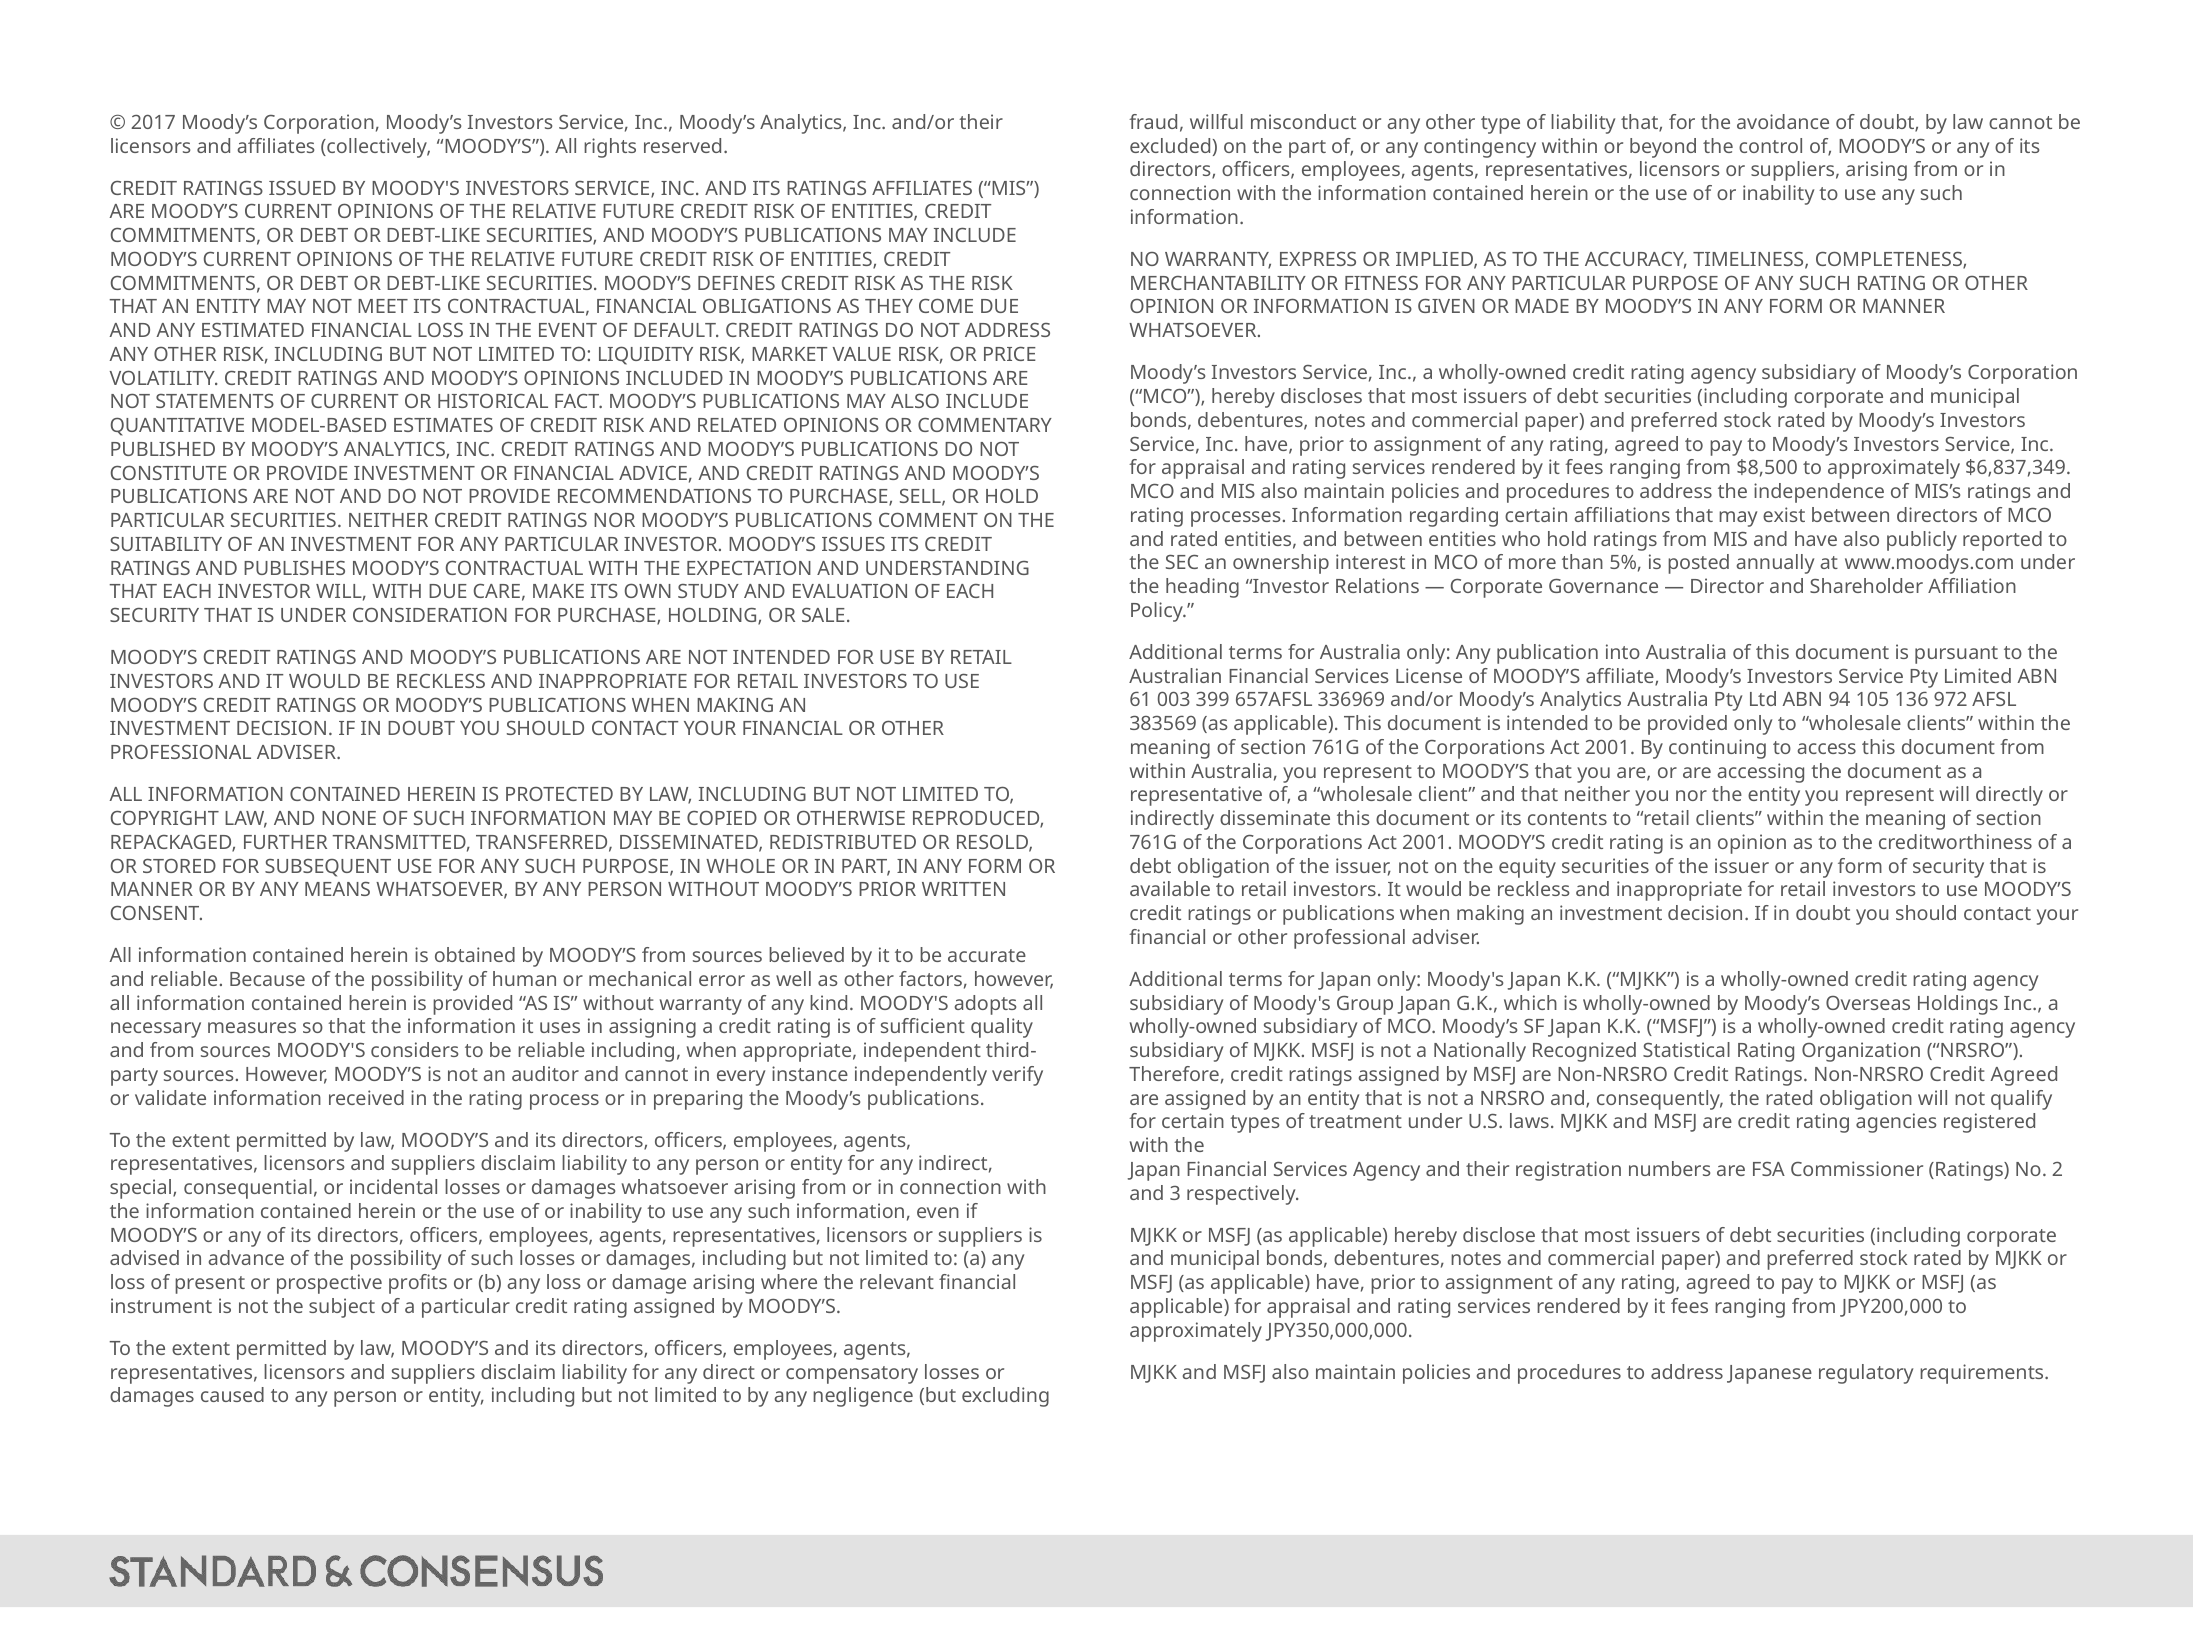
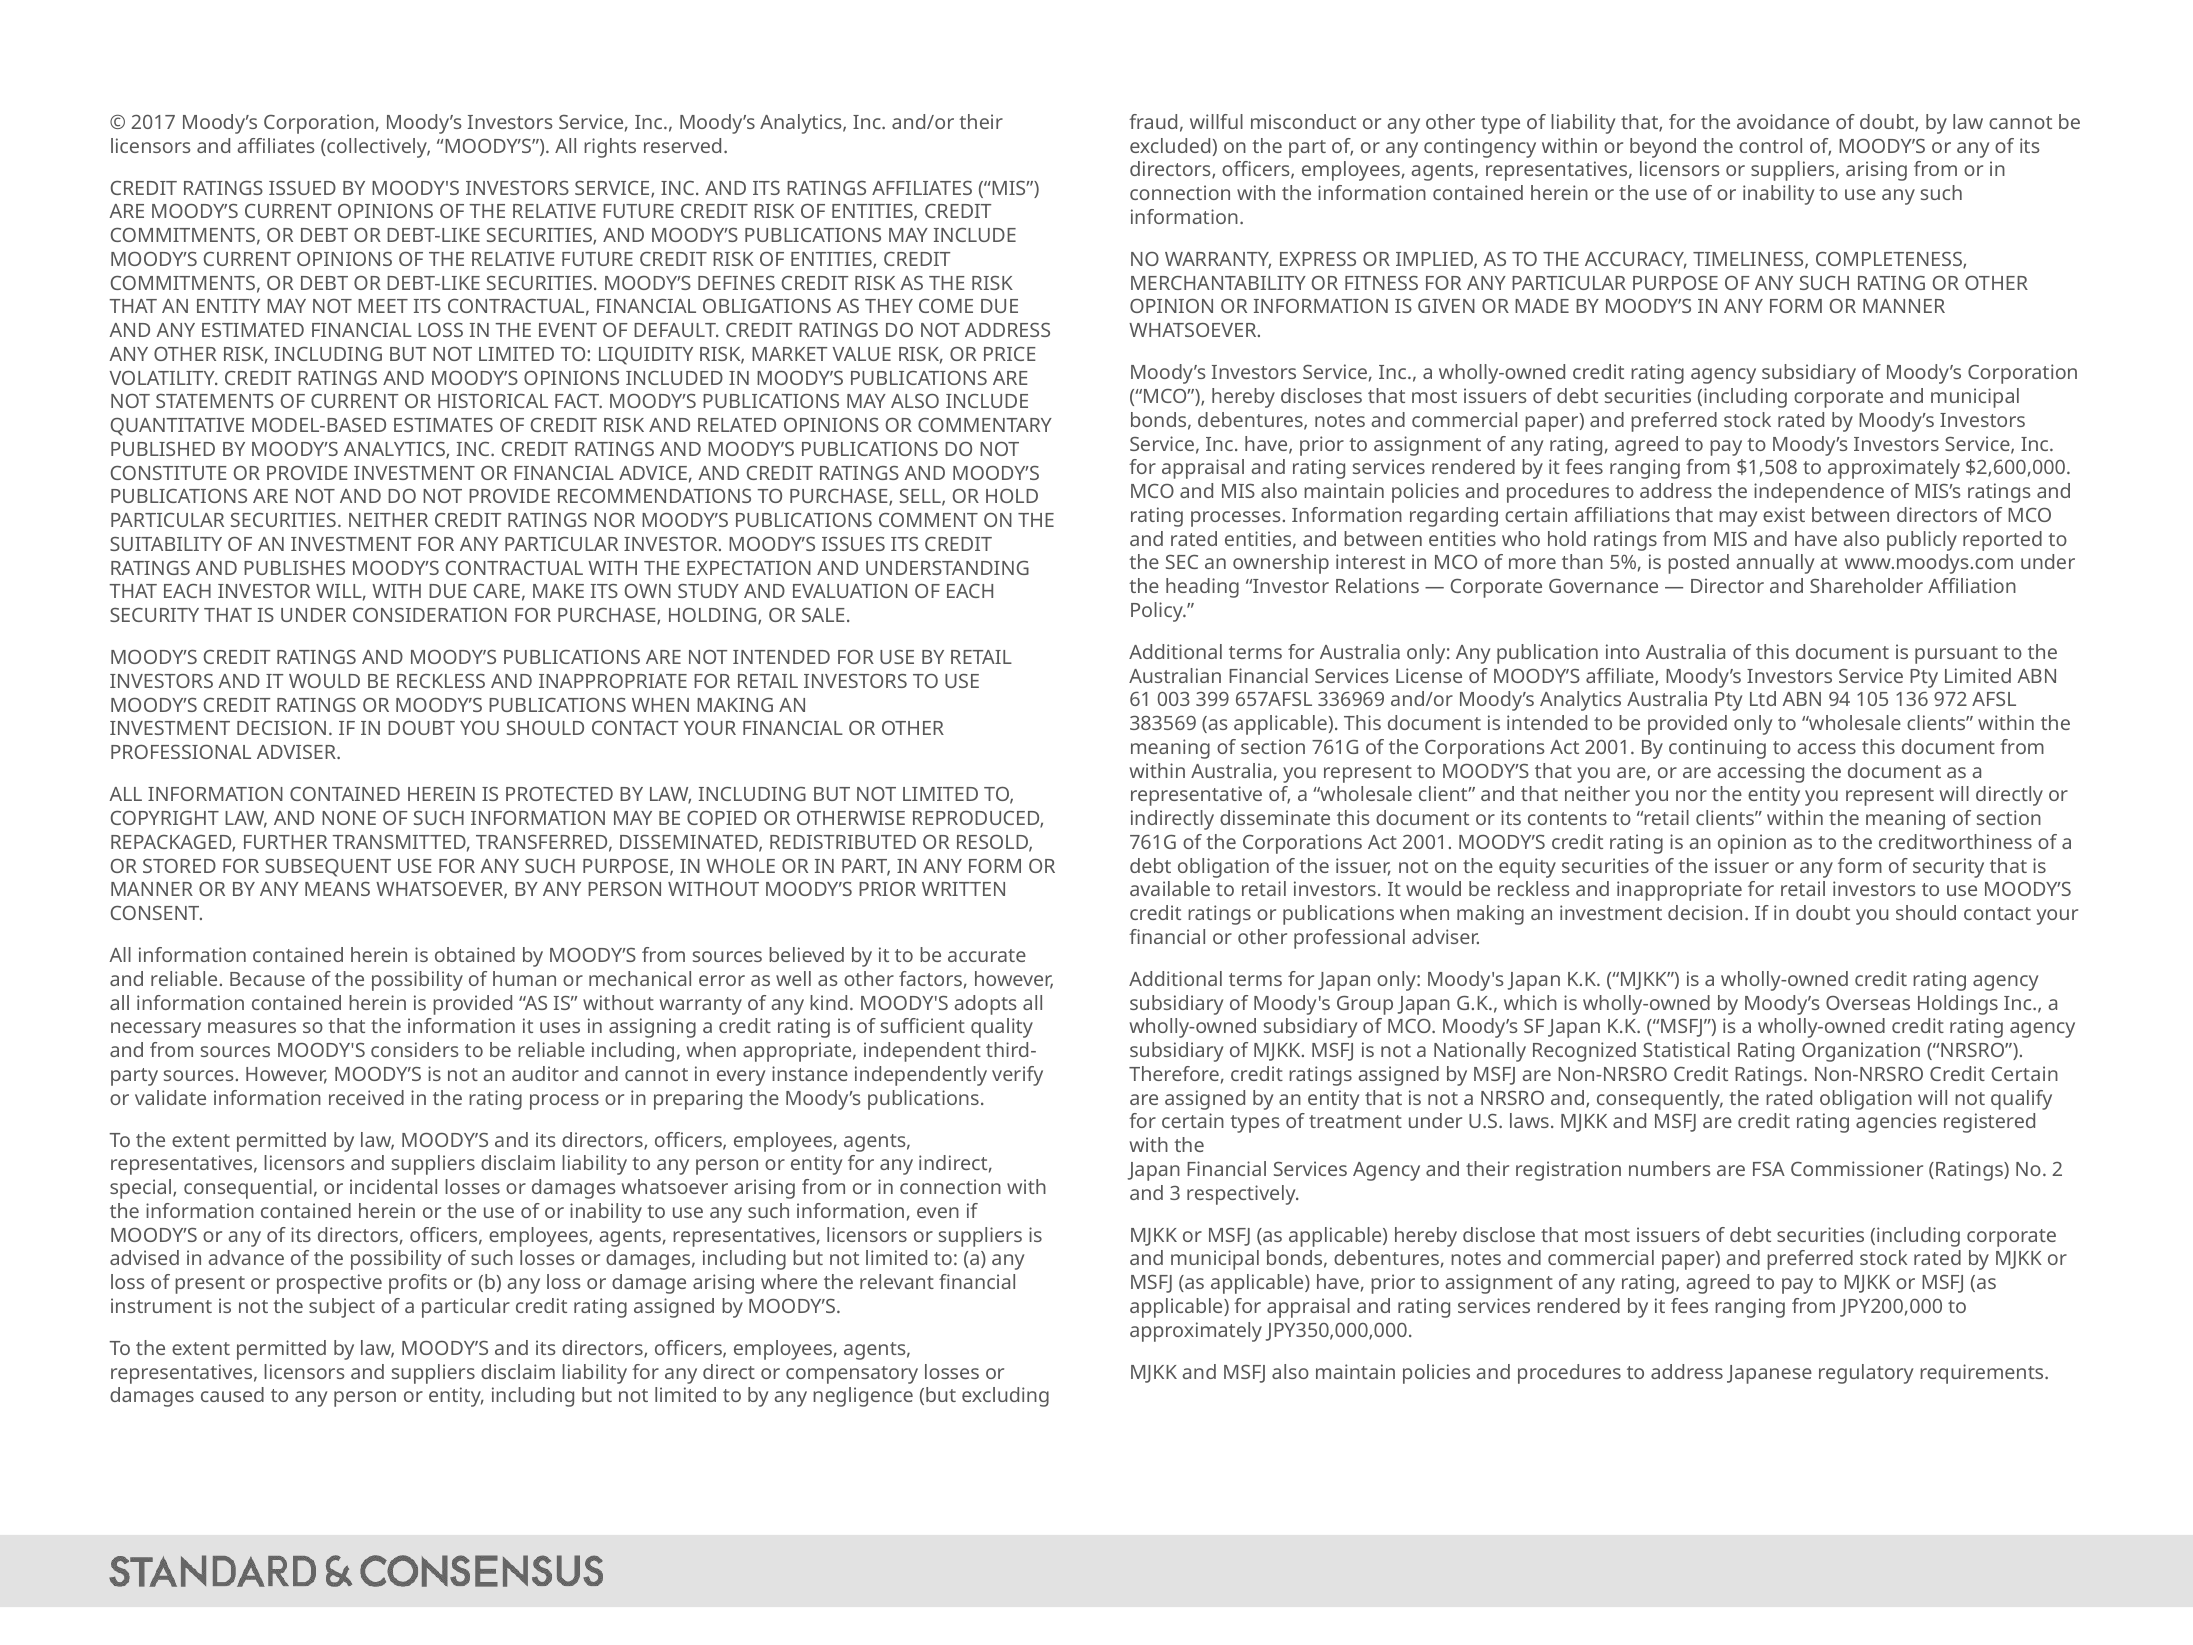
$8,500: $8,500 -> $1,508 (1767, 468)
$6,837,349: $6,837,349 -> $2,600,000 (2018, 468)
Credit Agreed: Agreed -> Certain (2025, 1075)
